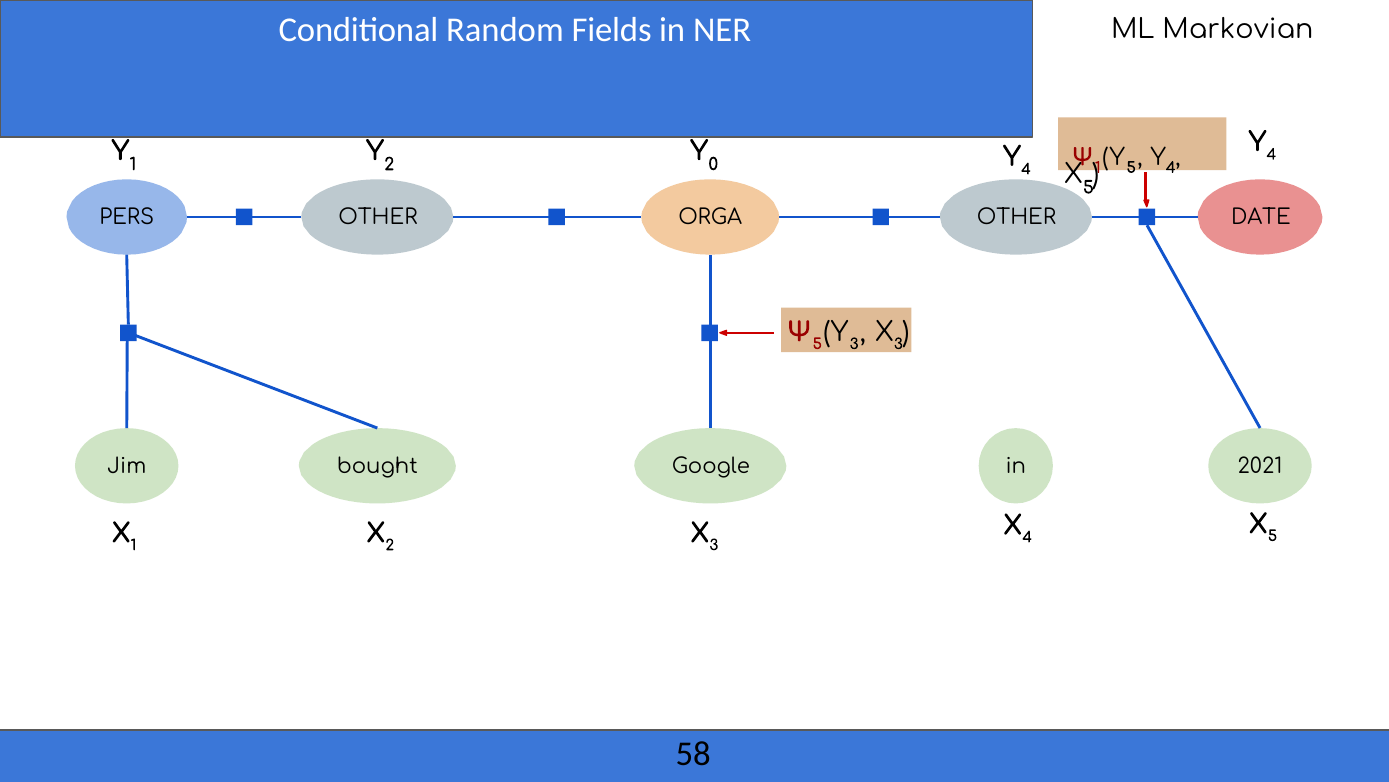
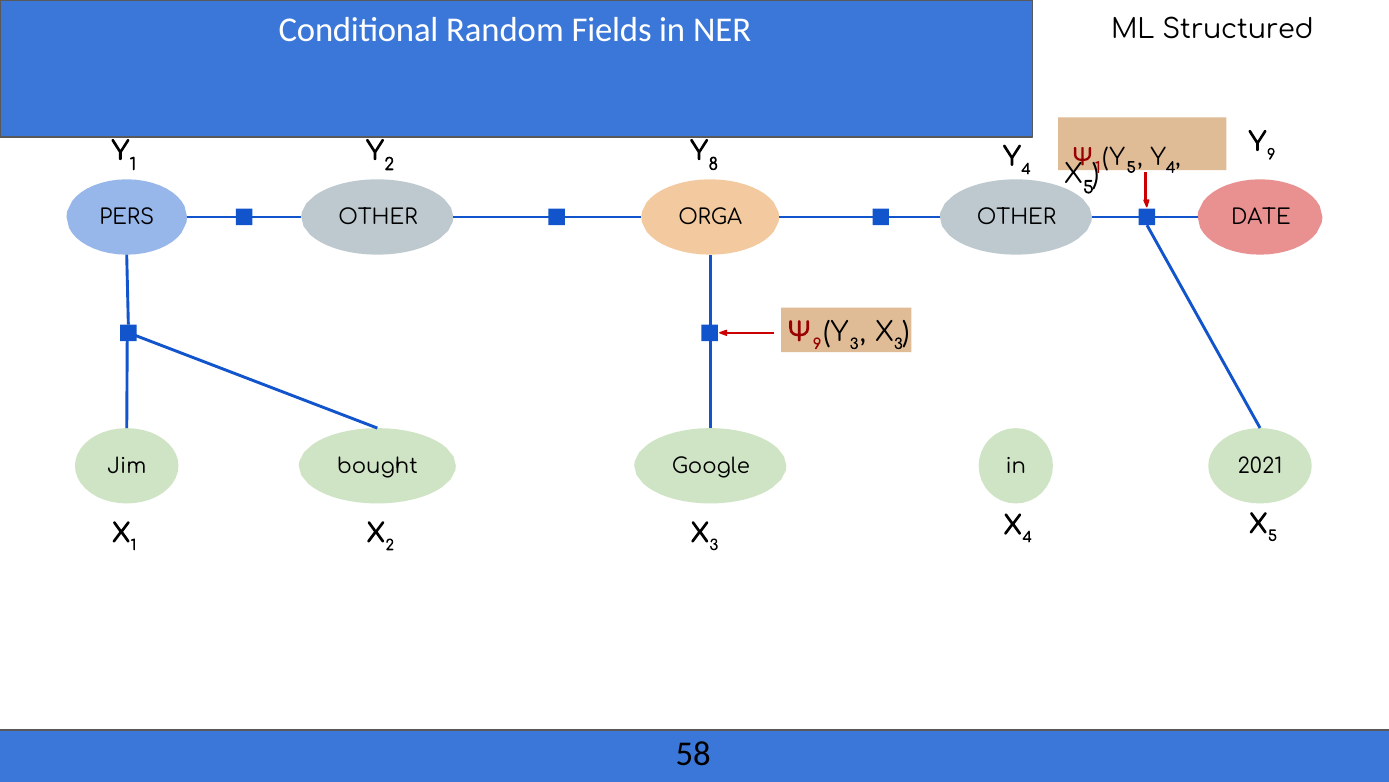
Markovian: Markovian -> Structured (1238, 30)
4: 4 -> 9 (1271, 155)
0: 0 -> 8 (713, 164)
5: 5 -> 9 (817, 344)
